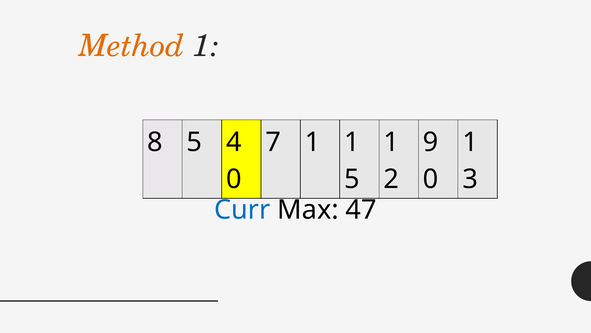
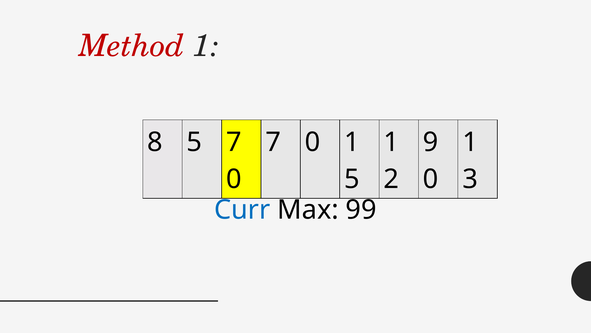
Method colour: orange -> red (131, 46)
5 4: 4 -> 7 (234, 142)
1: 1 -> 0 (313, 142)
47: 47 -> 99 (361, 209)
